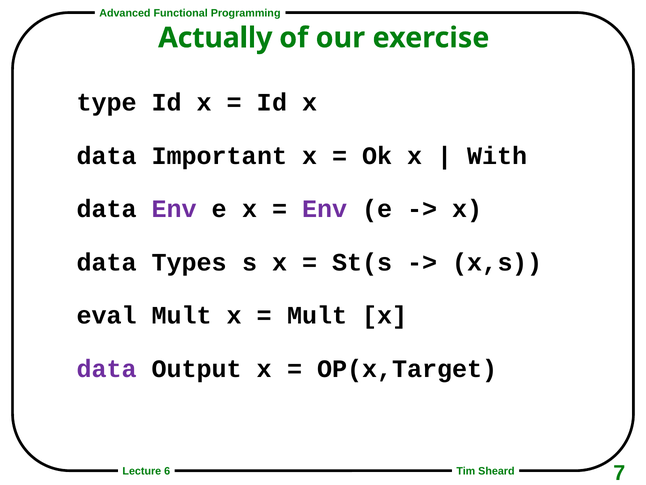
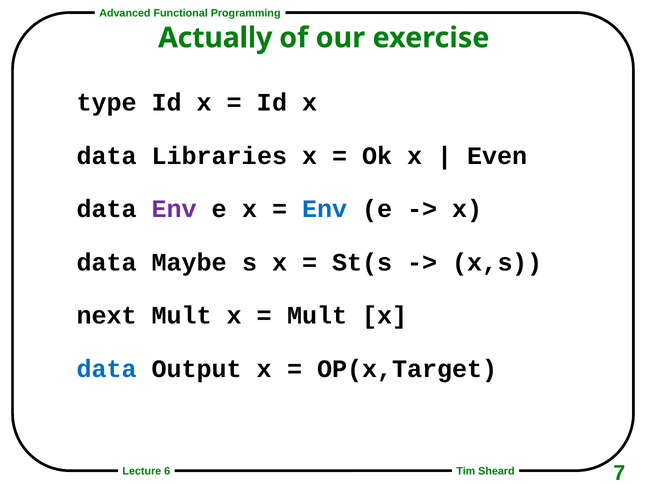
Important: Important -> Libraries (219, 156)
With: With -> Even (497, 156)
Env colour: purple -> blue (325, 209)
Types: Types -> Maybe (189, 262)
eval: eval -> next (107, 315)
data colour: purple -> blue (107, 369)
